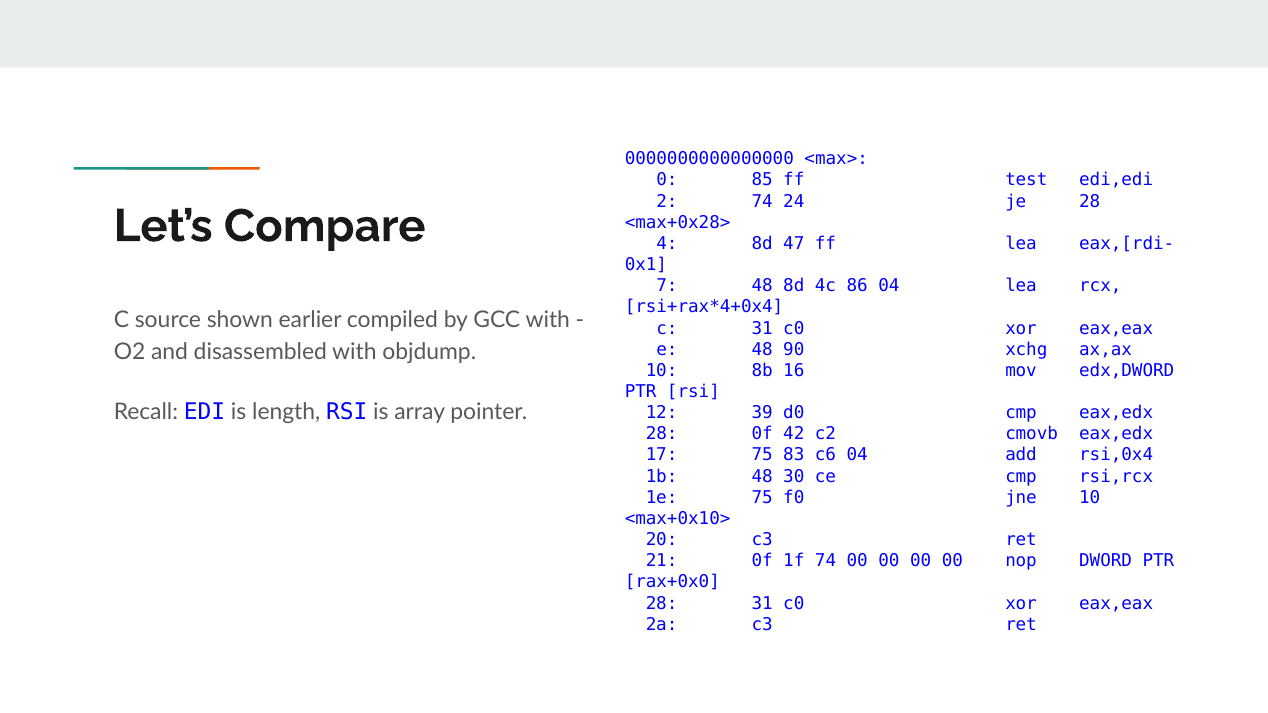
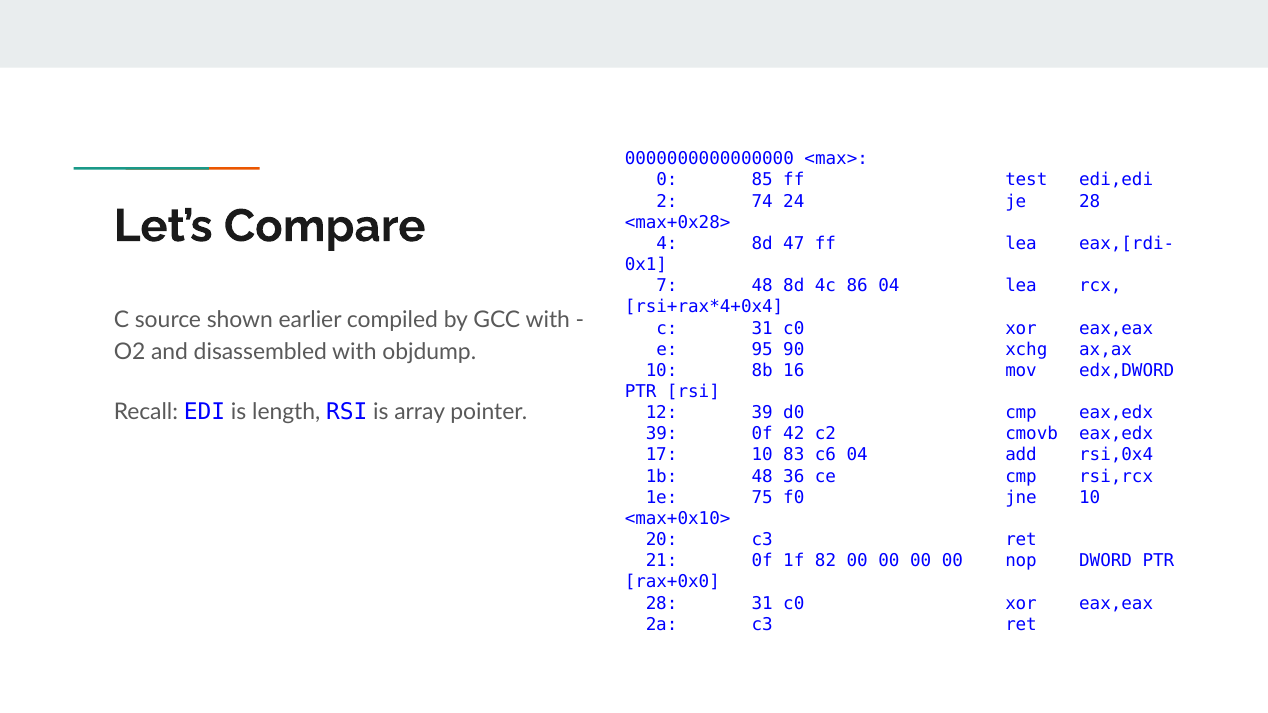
e 48: 48 -> 95 (762, 350)
28: 28 -> 39 (662, 434)
17 75: 75 -> 10 (762, 455)
30: 30 -> 36 (794, 477)
1f 74: 74 -> 82 (826, 561)
